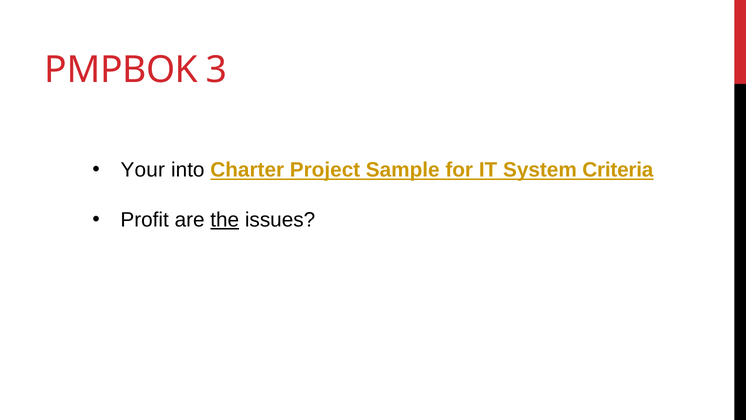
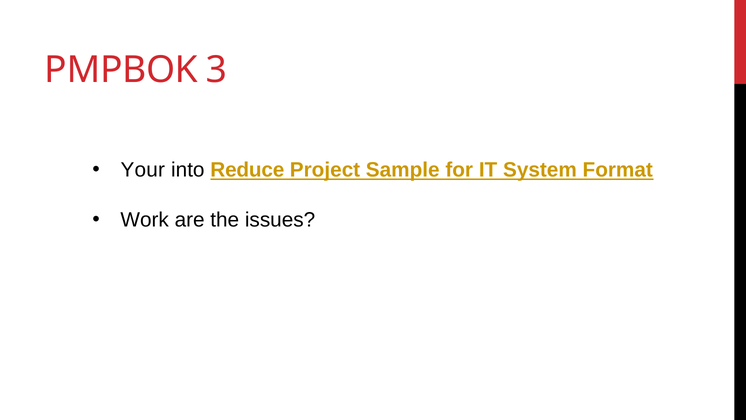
Charter: Charter -> Reduce (247, 170)
Criteria: Criteria -> Format (618, 170)
Profit: Profit -> Work (145, 220)
the underline: present -> none (225, 220)
